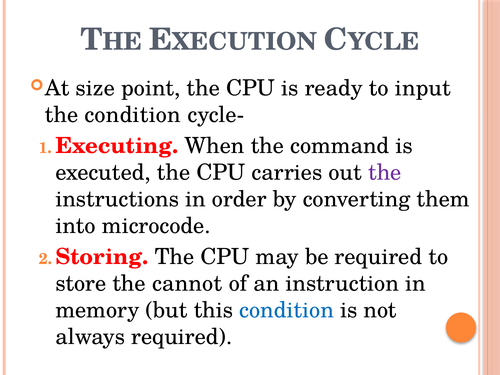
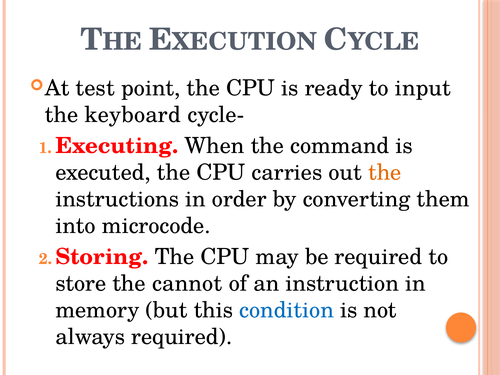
size: size -> test (95, 88)
the condition: condition -> keyboard (133, 115)
the colour: purple -> orange (385, 172)
